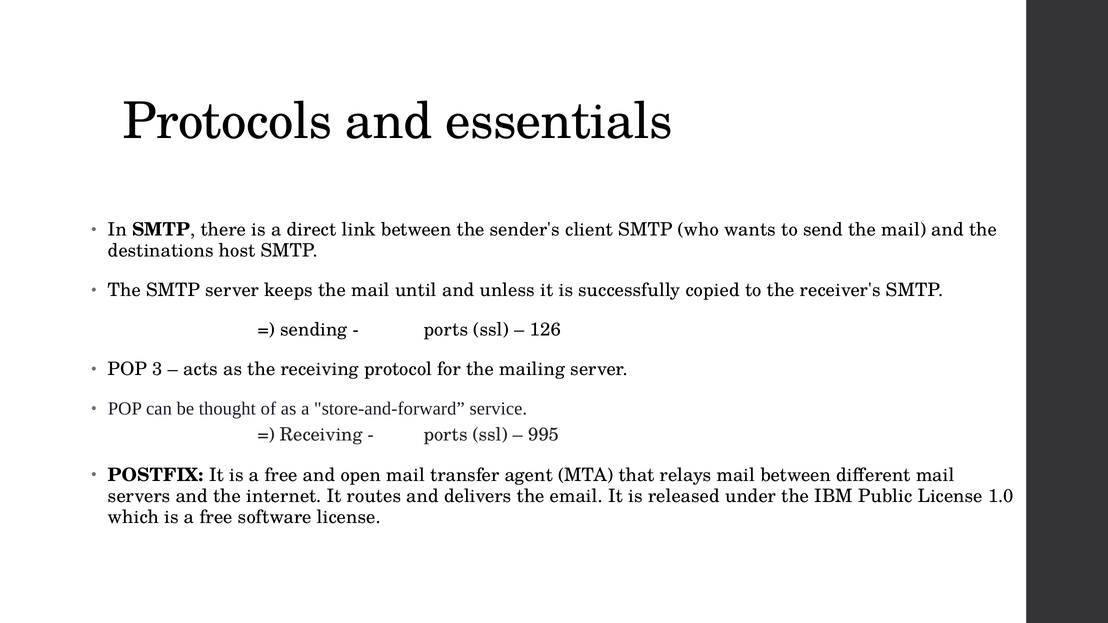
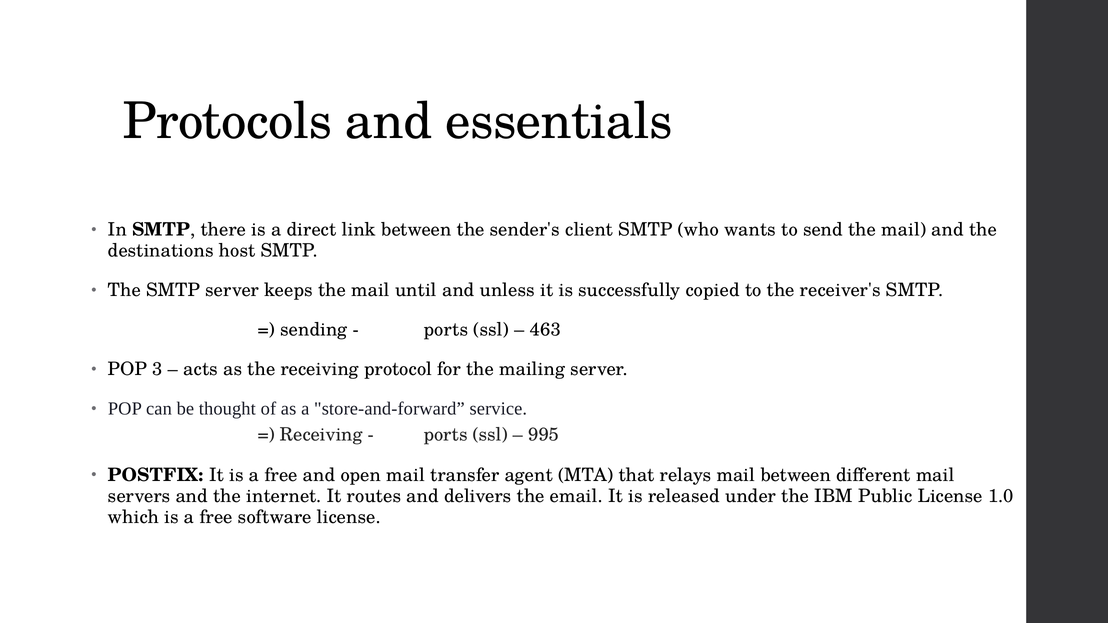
126: 126 -> 463 (545, 330)
